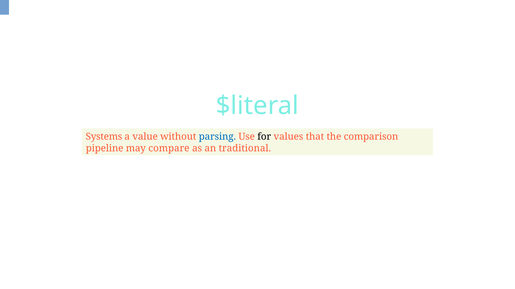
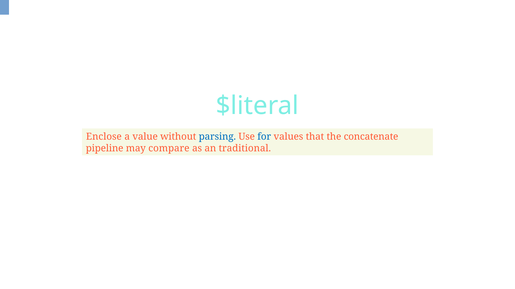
Systems: Systems -> Enclose (104, 137)
for colour: black -> blue (264, 137)
comparison: comparison -> concatenate (371, 137)
